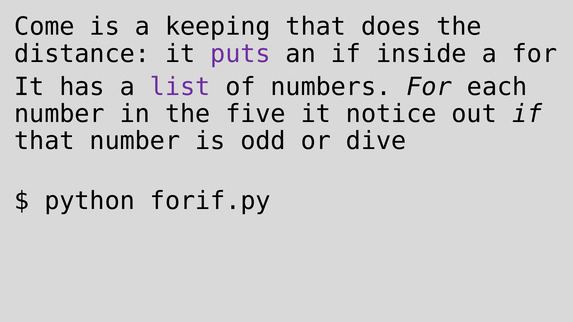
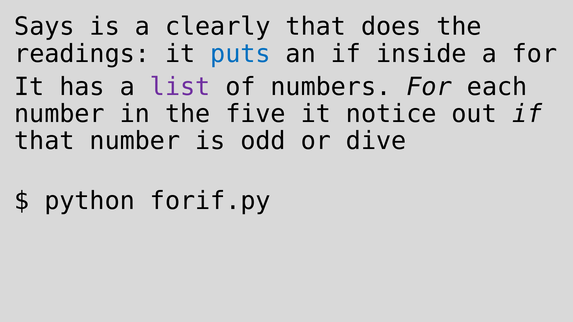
Come: Come -> Says (44, 27)
keeping: keeping -> clearly (218, 27)
distance: distance -> readings (82, 54)
puts colour: purple -> blue (240, 54)
